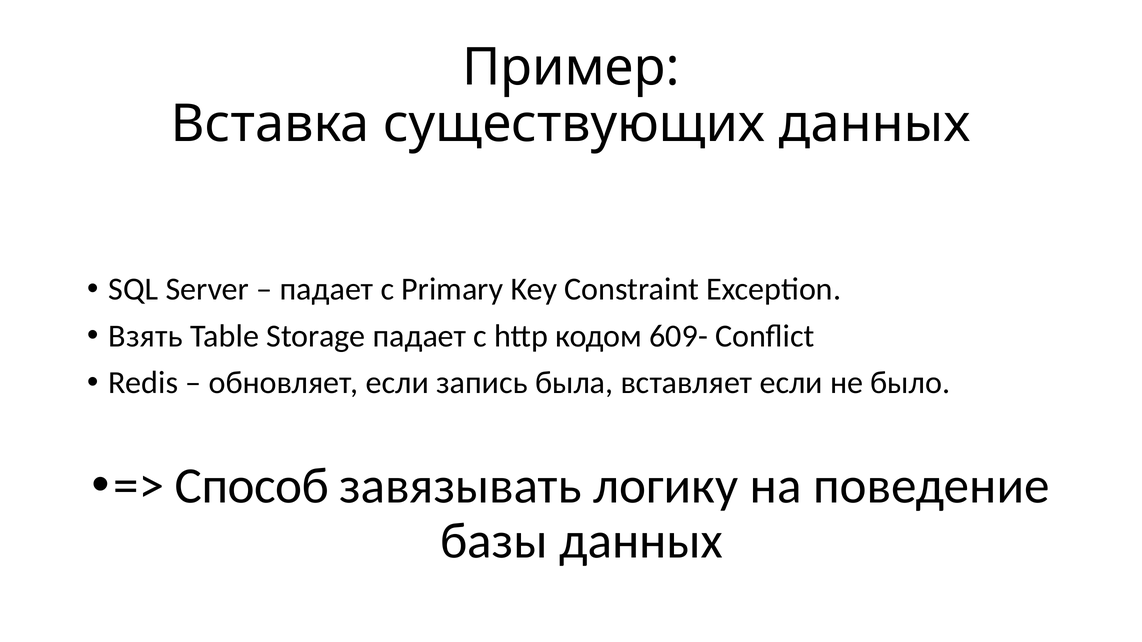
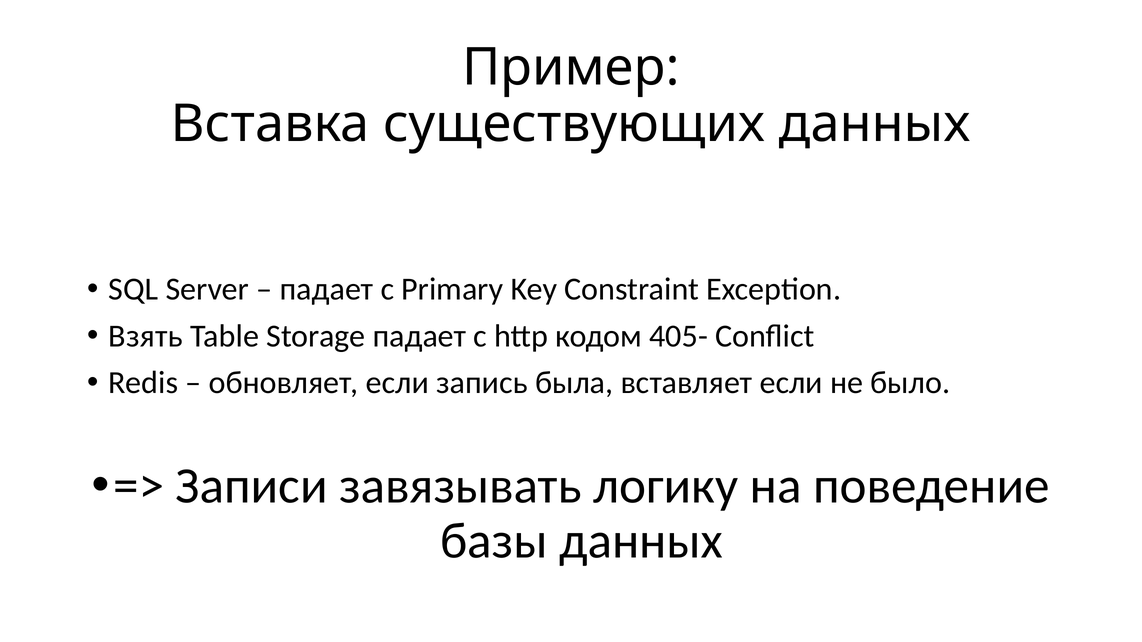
609-: 609- -> 405- (679, 336)
Способ: Способ -> Записи (252, 486)
